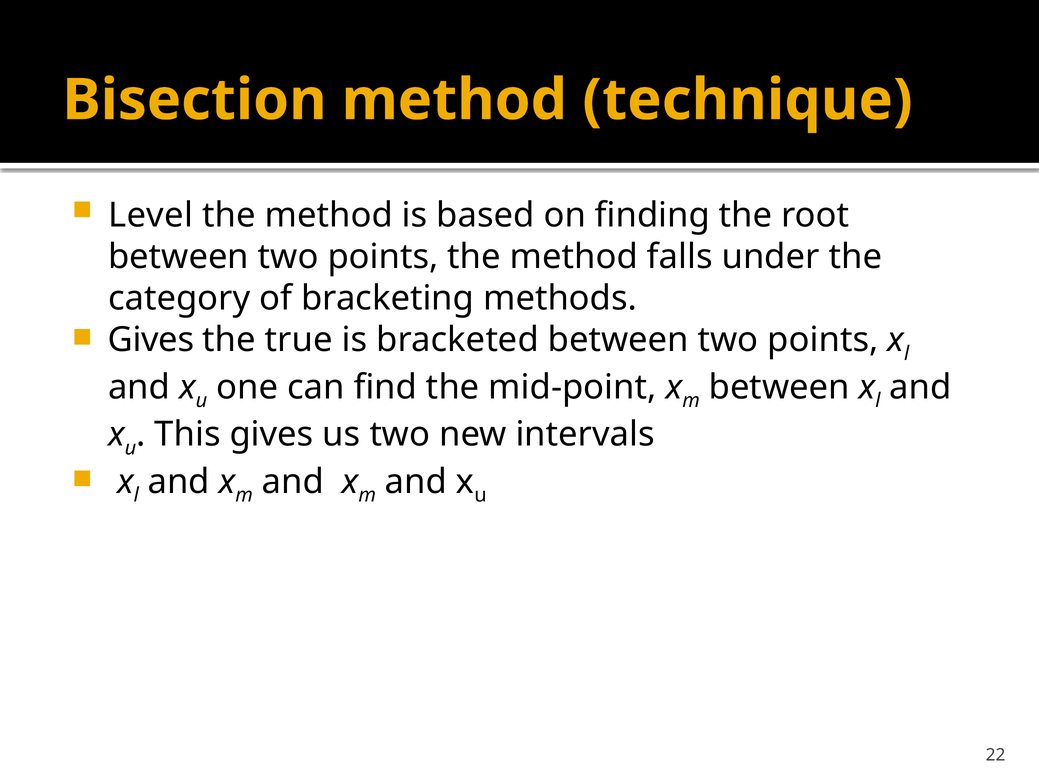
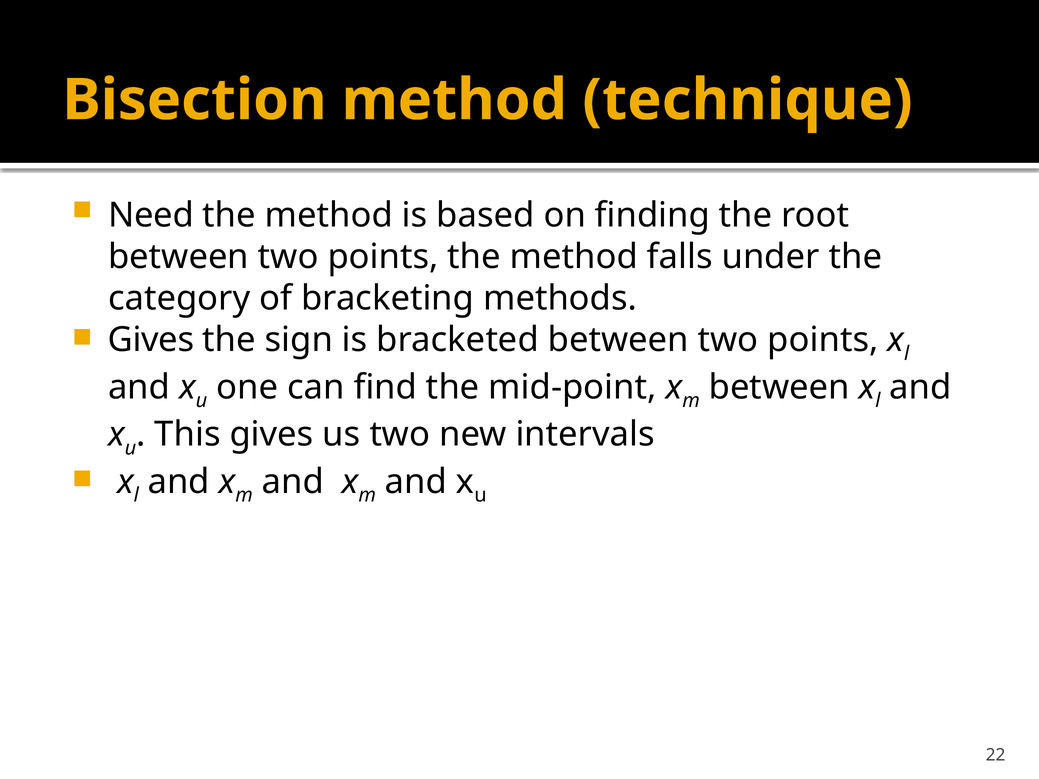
Level: Level -> Need (151, 215)
true: true -> sign (299, 340)
